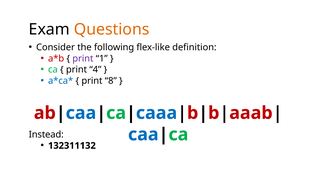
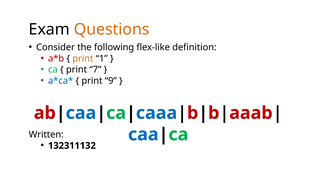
print colour: purple -> orange (83, 58)
4: 4 -> 7 (95, 70)
8: 8 -> 9 (111, 81)
Instead: Instead -> Written (46, 134)
